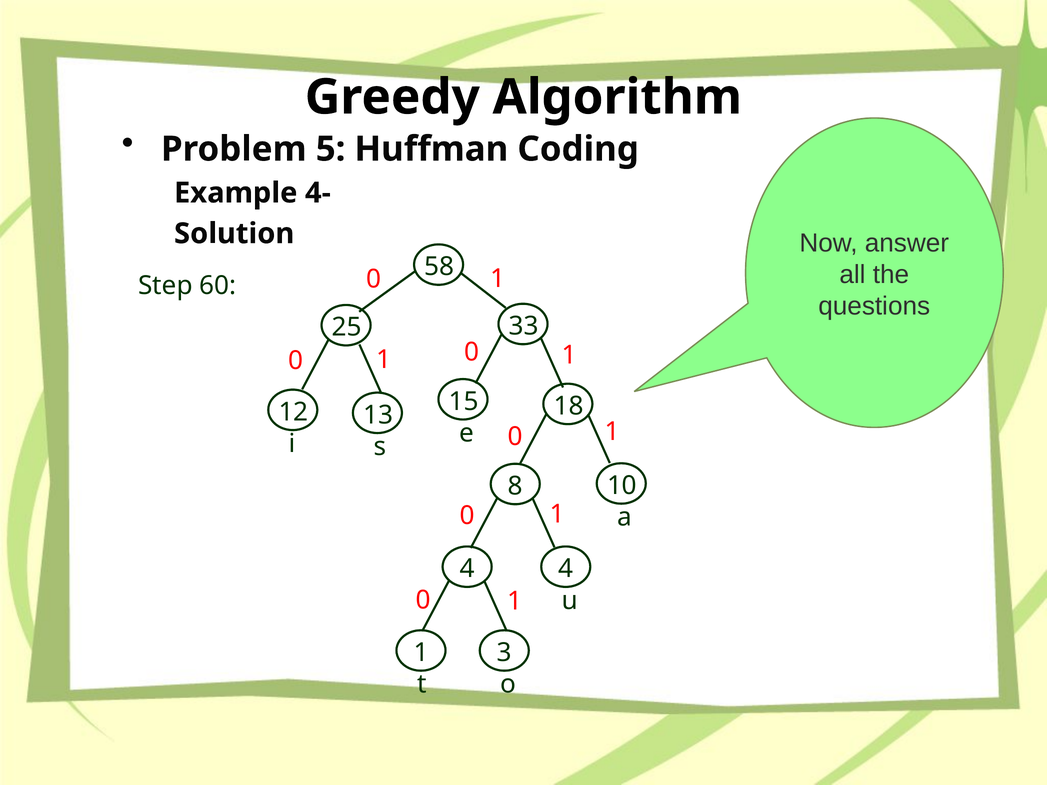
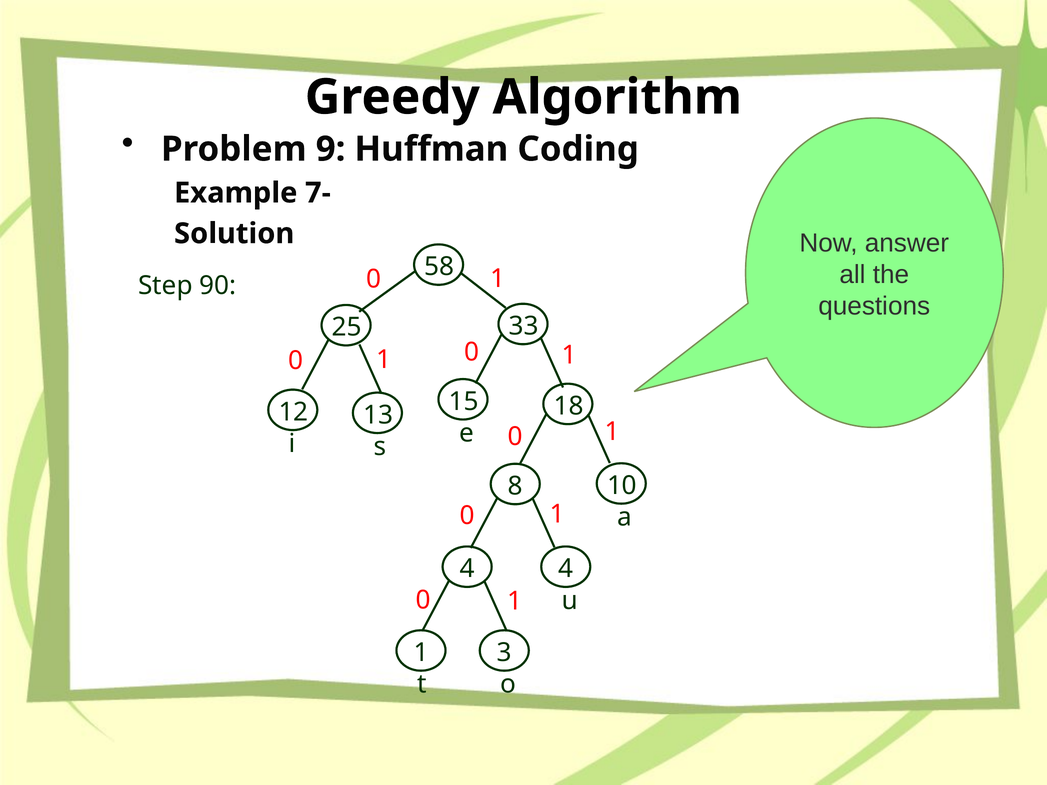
5: 5 -> 9 (331, 149)
4-: 4- -> 7- (318, 193)
60: 60 -> 90 (218, 286)
